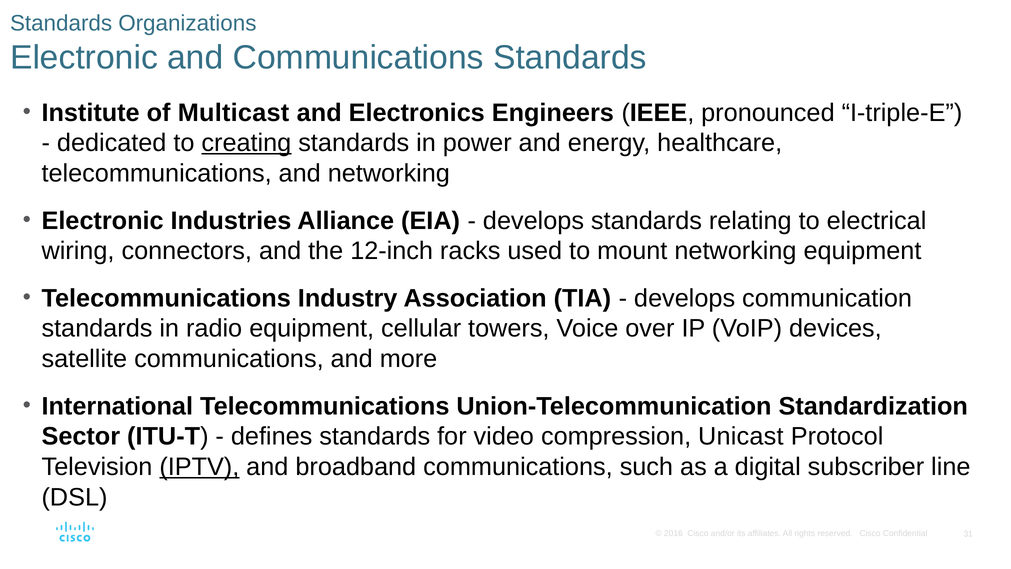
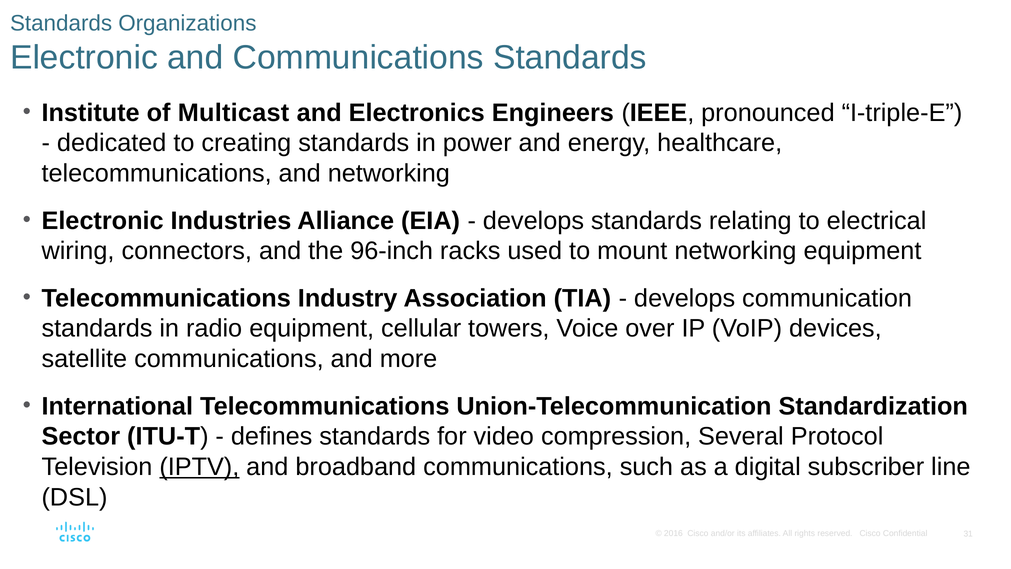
creating underline: present -> none (246, 143)
12-inch: 12-inch -> 96-inch (392, 251)
Unicast: Unicast -> Several (741, 436)
